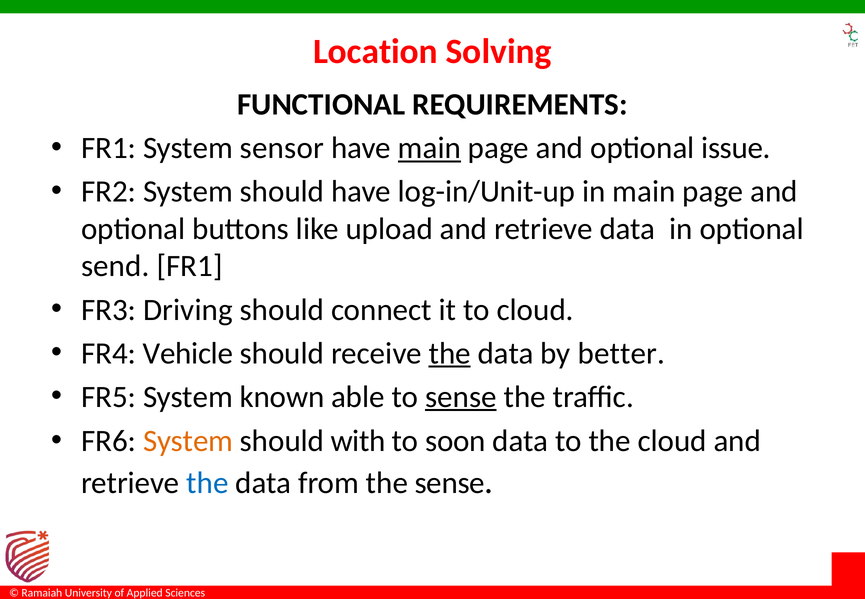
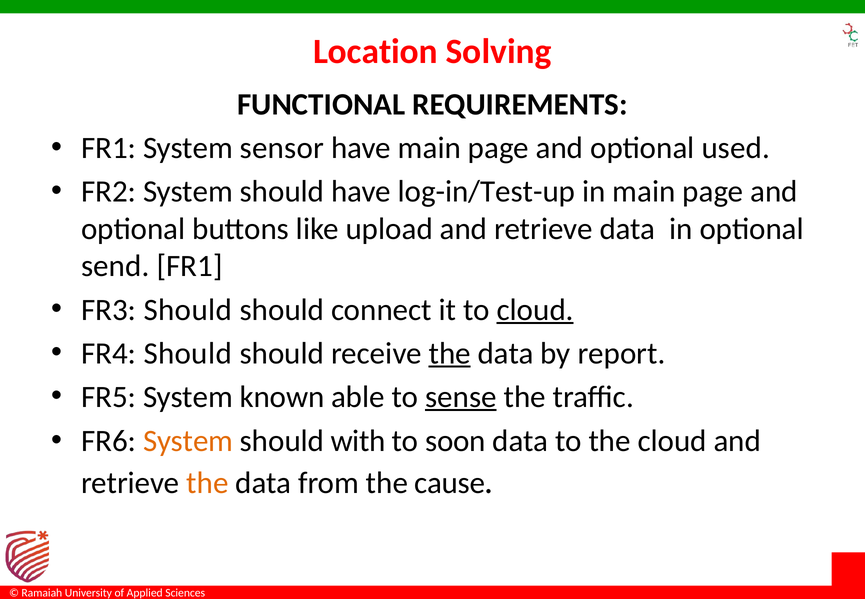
main underline: present -> none (429, 148)
issue: issue -> used (736, 148)
log-in/Unit-up: log-in/Unit-up -> log-in/Test-up (487, 192)
FR3 Driving: Driving -> Should (188, 310)
cloud underline: none -> present (535, 310)
FR4 Vehicle: Vehicle -> Should (188, 353)
better: better -> report (622, 353)
the colour: blue -> orange (207, 483)
the sense: sense -> cause (450, 483)
